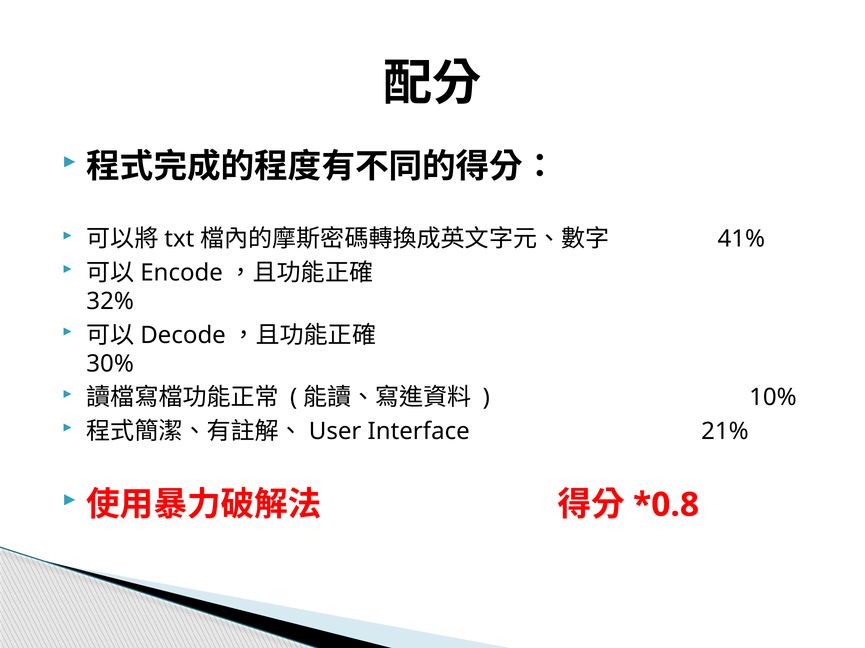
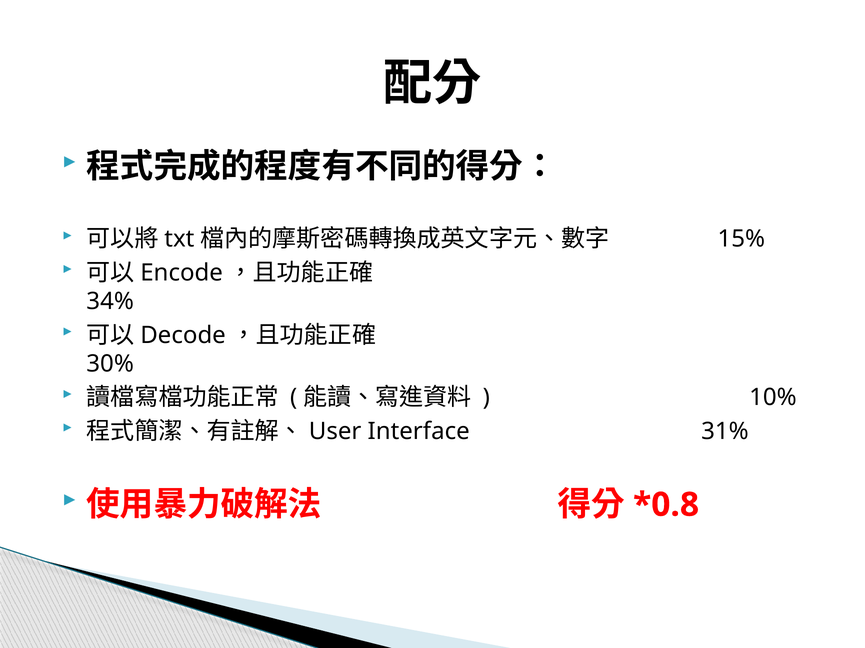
41%: 41% -> 15% (741, 239)
32%: 32% -> 34% (110, 302)
21%: 21% -> 31% (725, 432)
